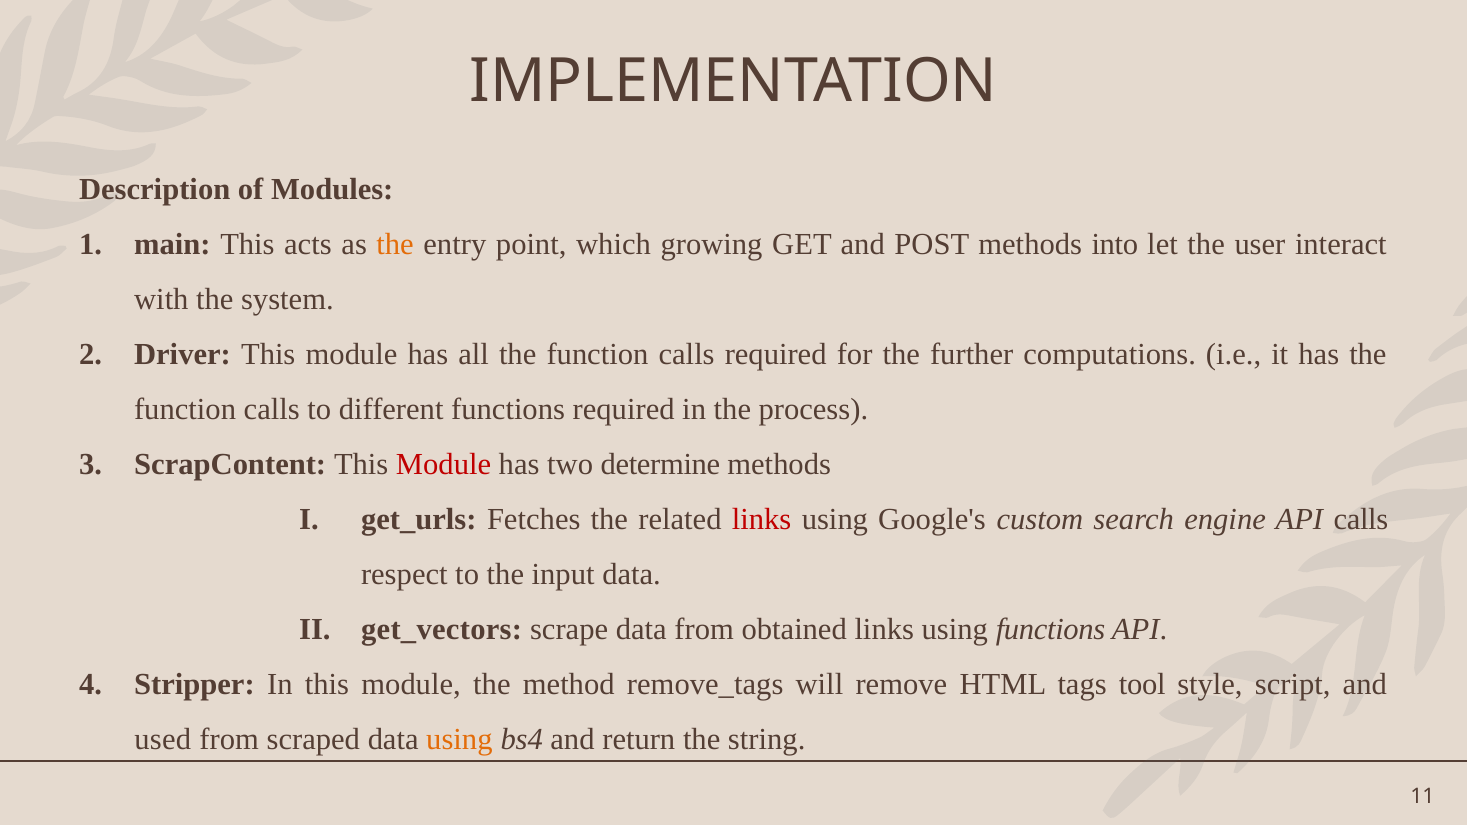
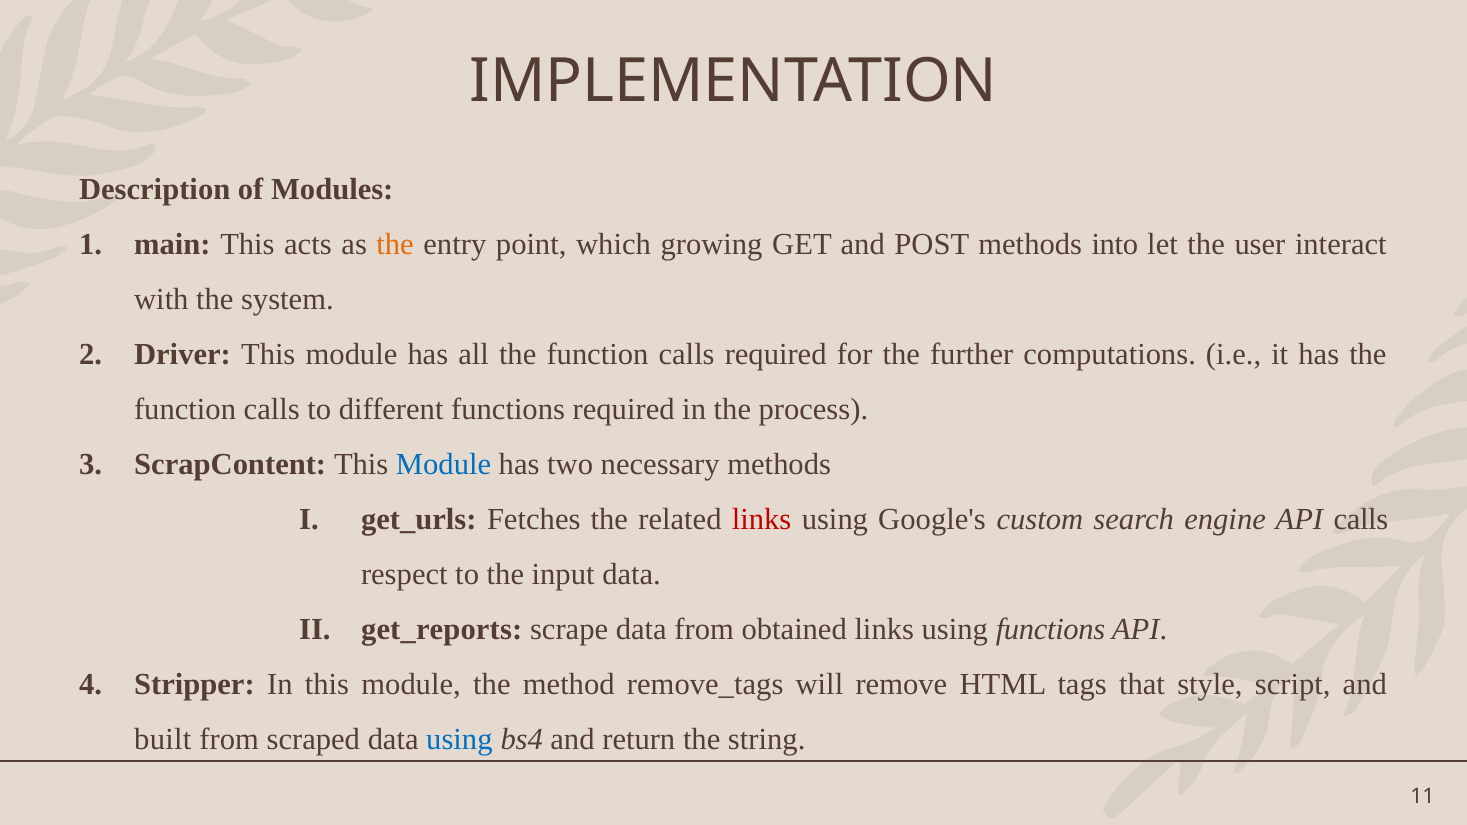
Module colour: red -> blue (444, 465)
determine: determine -> necessary (660, 465)
get_vectors: get_vectors -> get_reports (442, 630)
tool: tool -> that (1142, 685)
used: used -> built (163, 740)
using colour: orange -> blue (459, 740)
